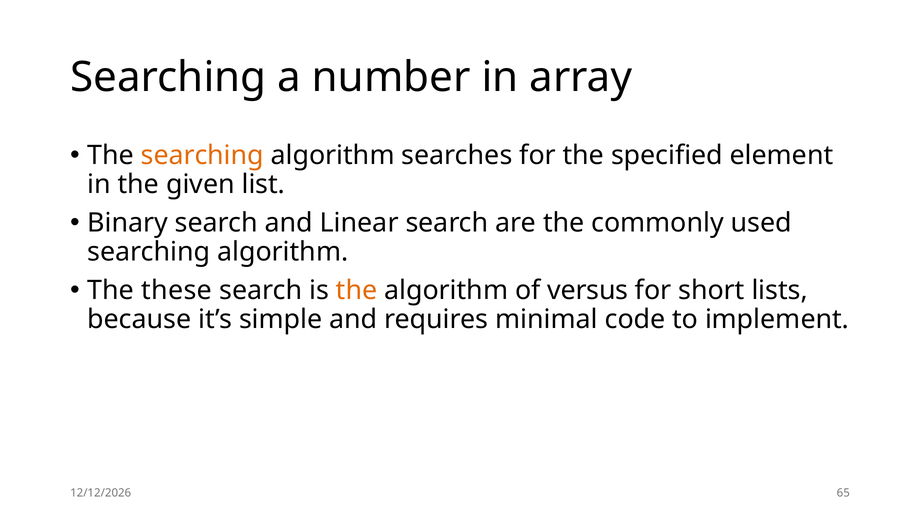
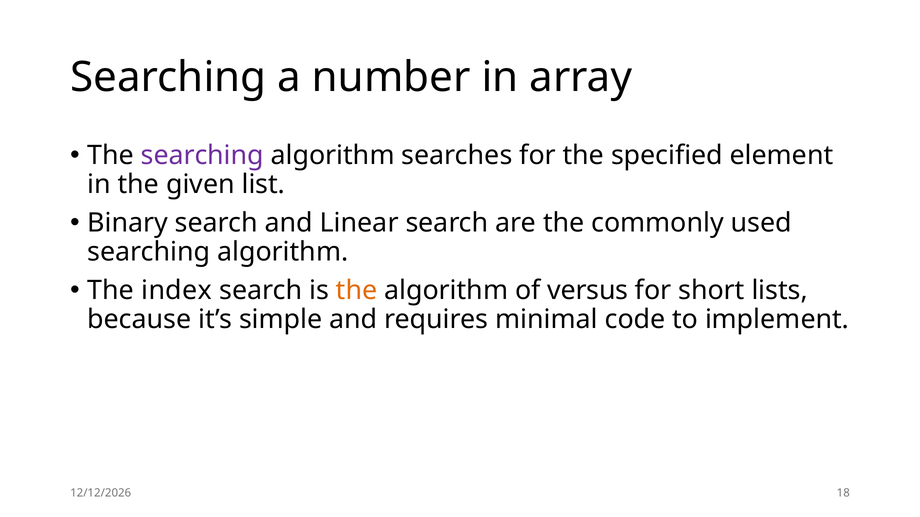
searching colour: orange -> purple (202, 156)
these: these -> index (177, 291)
65: 65 -> 18 (843, 493)
